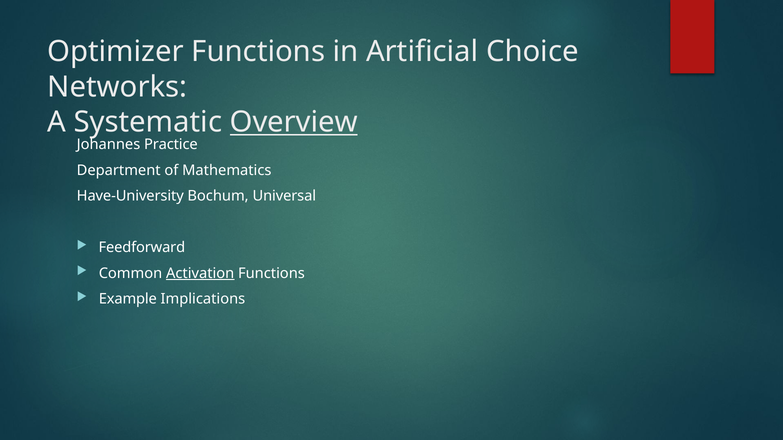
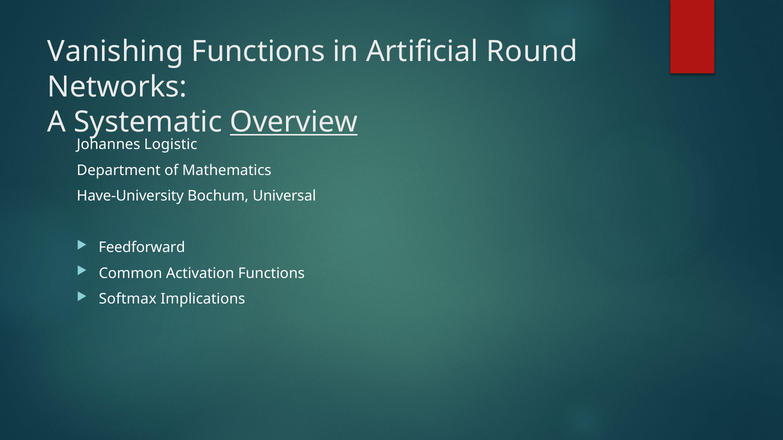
Optimizer: Optimizer -> Vanishing (116, 52)
Choice: Choice -> Round (532, 52)
Practice: Practice -> Logistic (171, 145)
Activation underline: present -> none (200, 274)
Example: Example -> Softmax (128, 299)
